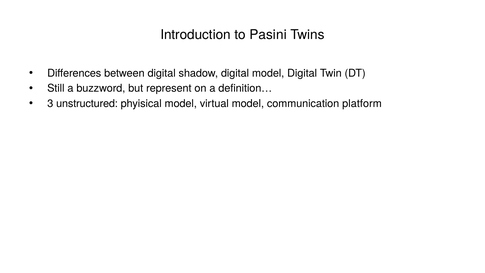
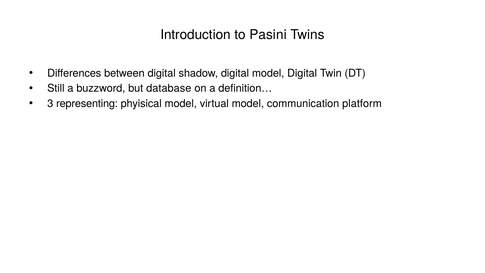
represent: represent -> database (169, 88)
unstructured: unstructured -> representing (87, 103)
